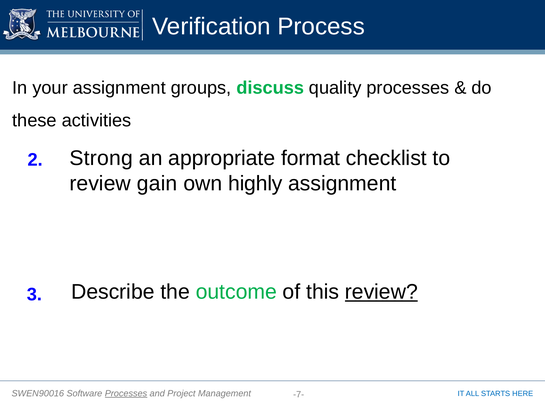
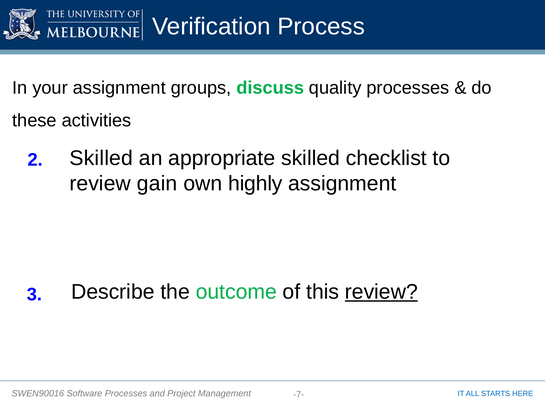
Strong: Strong -> Skilled (101, 158)
appropriate format: format -> skilled (311, 158)
Processes underline: present -> none (126, 394)
